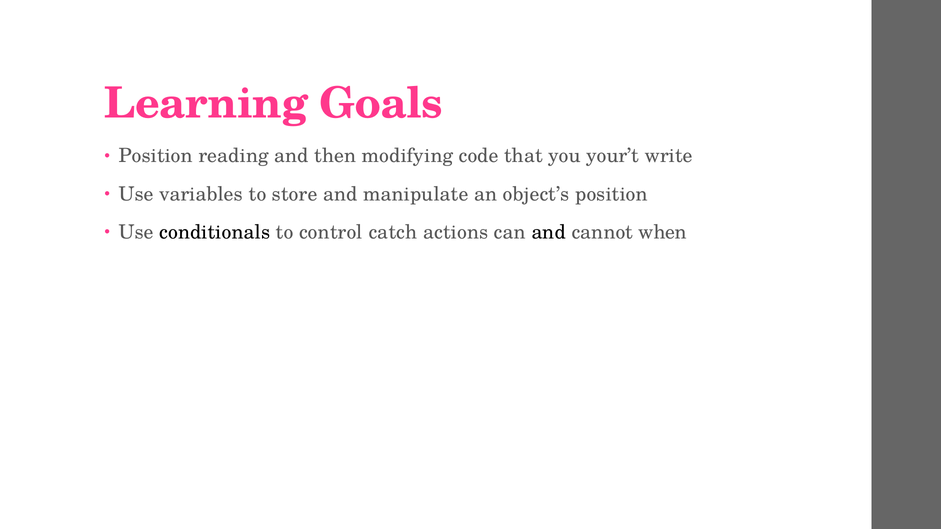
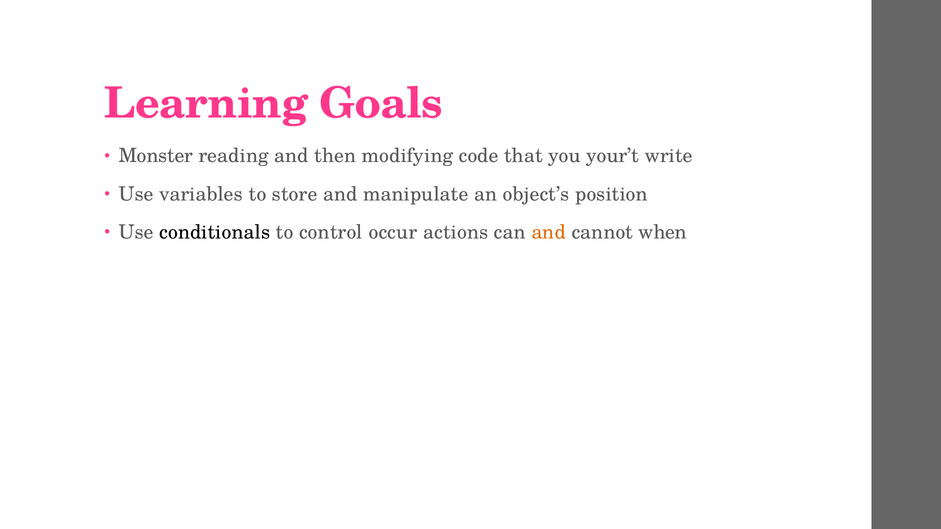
Position: Position -> Monster (156, 156)
catch: catch -> occur (393, 232)
and colour: black -> orange (549, 232)
